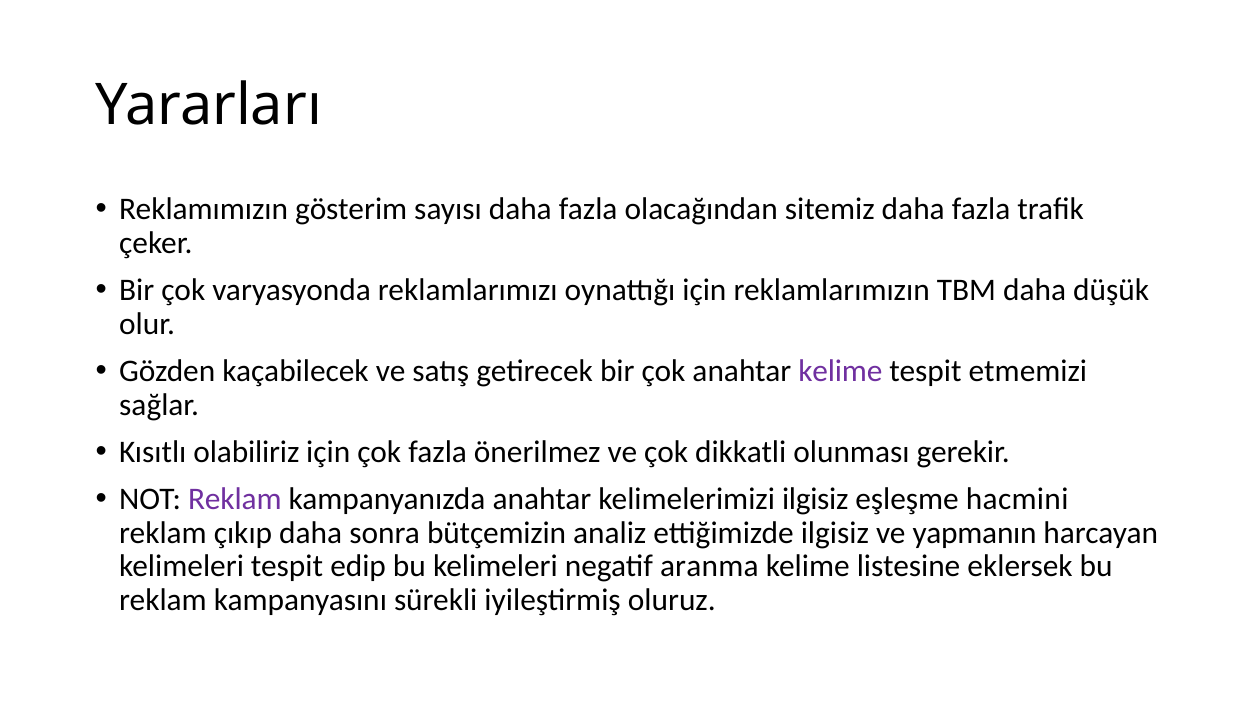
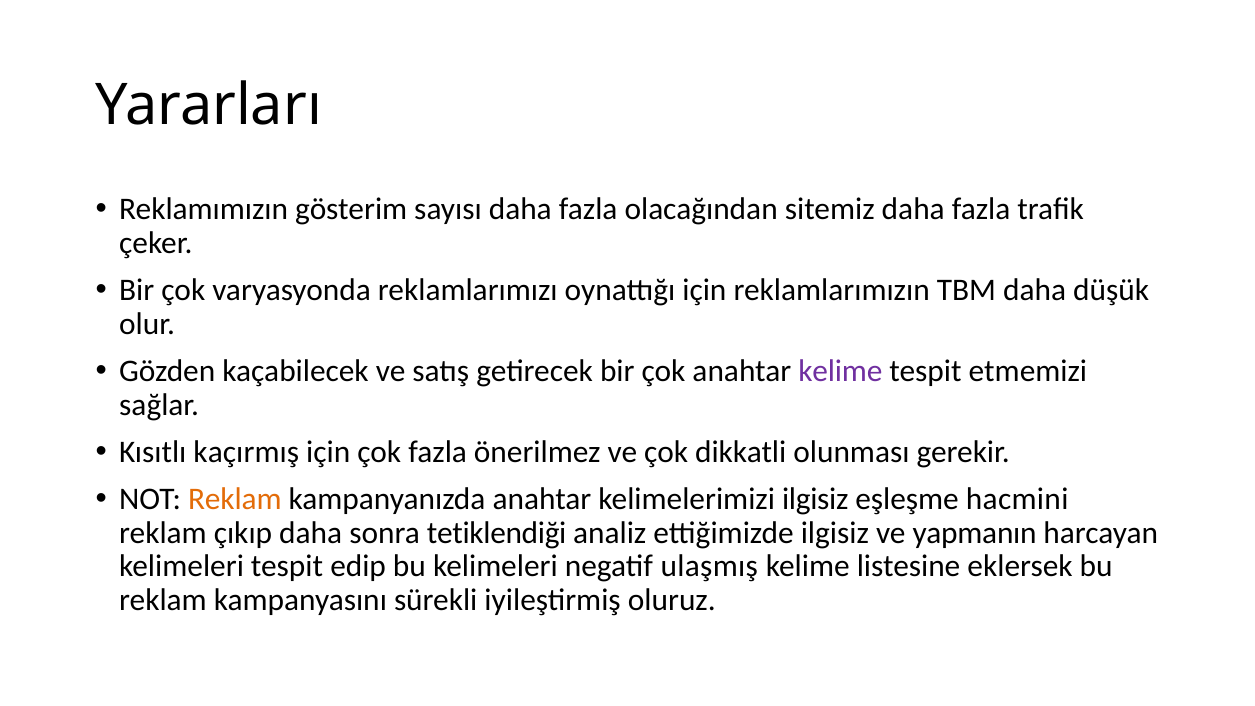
olabiliriz: olabiliriz -> kaçırmış (246, 452)
Reklam colour: purple -> orange (235, 499)
bütçemizin: bütçemizin -> tetiklendiği (497, 533)
aranma: aranma -> ulaşmış (709, 567)
